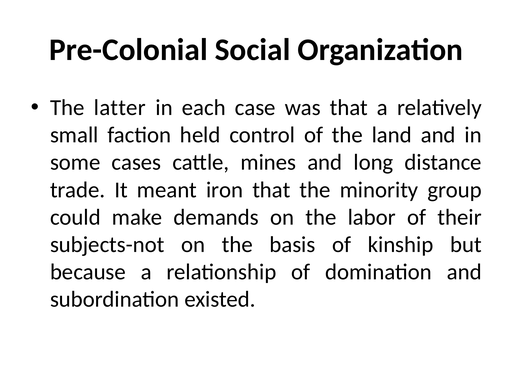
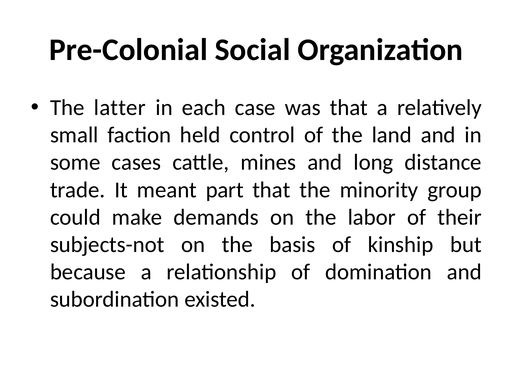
iron: iron -> part (225, 190)
